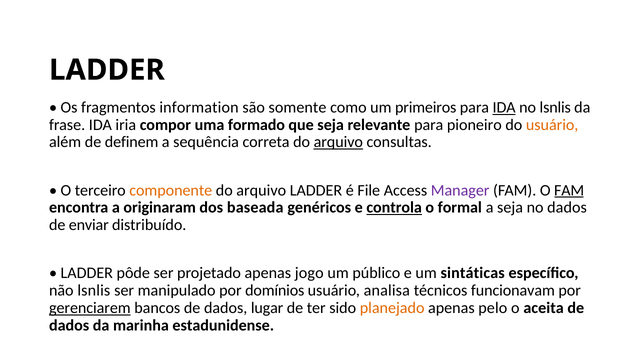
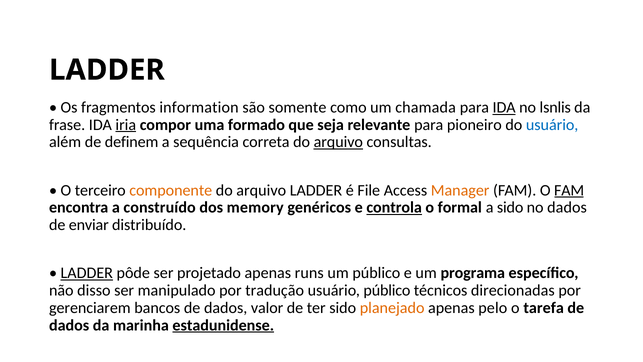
primeiros: primeiros -> chamada (426, 107)
iria underline: none -> present (126, 125)
usuário colour: orange -> blue (552, 125)
Manager colour: purple -> orange (460, 190)
originaram: originaram -> construído (160, 207)
baseada: baseada -> memory (255, 207)
a seja: seja -> sido (510, 207)
LADDER underline: none -> present (87, 273)
jogo: jogo -> runs (309, 273)
sintáticas: sintáticas -> programa (473, 273)
não lsnlis: lsnlis -> disso (94, 290)
domínios: domínios -> tradução (275, 290)
usuário analisa: analisa -> público (387, 290)
funcionavam: funcionavam -> direcionadas (513, 290)
gerenciarem underline: present -> none (90, 308)
lugar: lugar -> valor (267, 308)
aceita: aceita -> tarefa (544, 308)
estadunidense underline: none -> present (223, 325)
